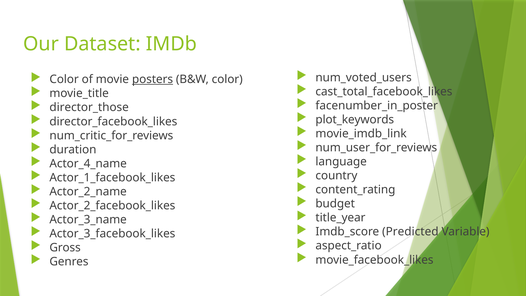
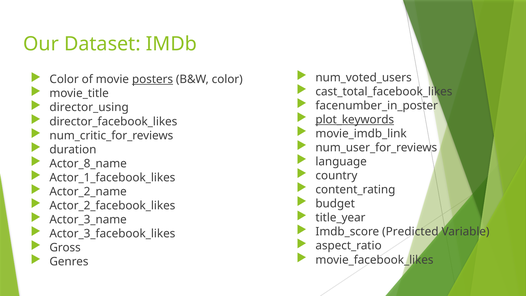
director_those: director_those -> director_using (89, 107)
plot_keywords underline: none -> present (355, 120)
Actor_4_name: Actor_4_name -> Actor_8_name (88, 163)
